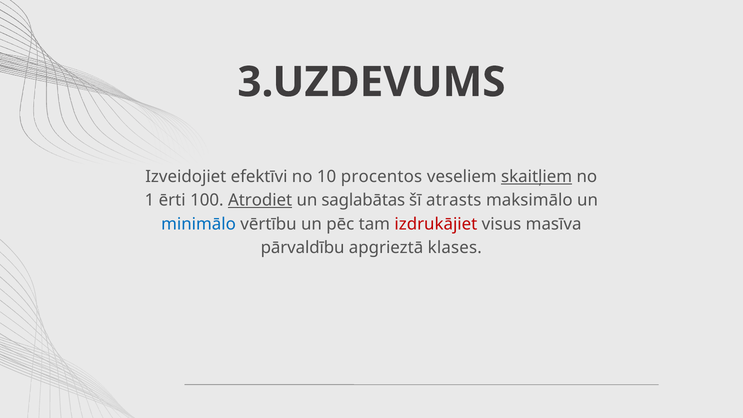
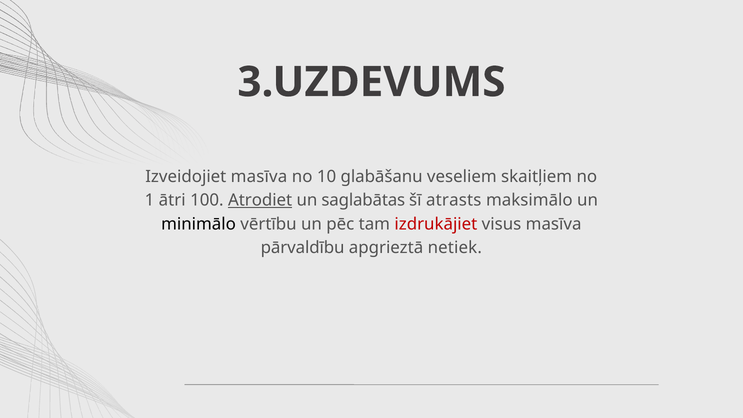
Izveidojiet efektīvi: efektīvi -> masīva (259, 177)
procentos: procentos -> glabāšanu (382, 177)
skaitļiem underline: present -> none (537, 177)
ērti: ērti -> ātri (172, 200)
minimālo colour: blue -> black (199, 224)
klases: klases -> netiek (455, 248)
